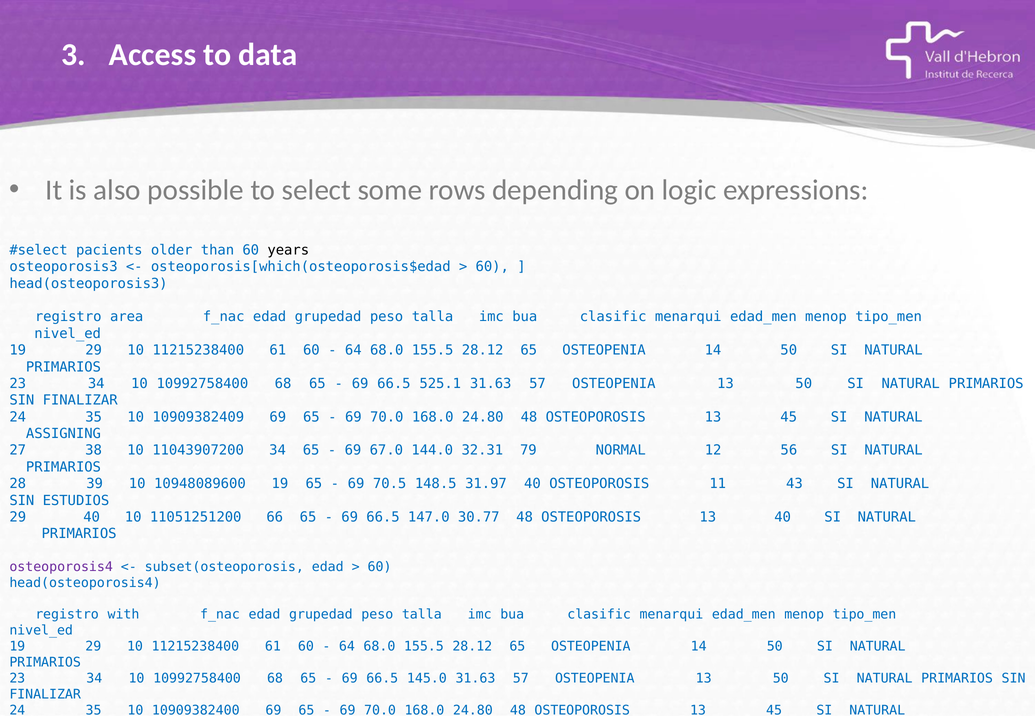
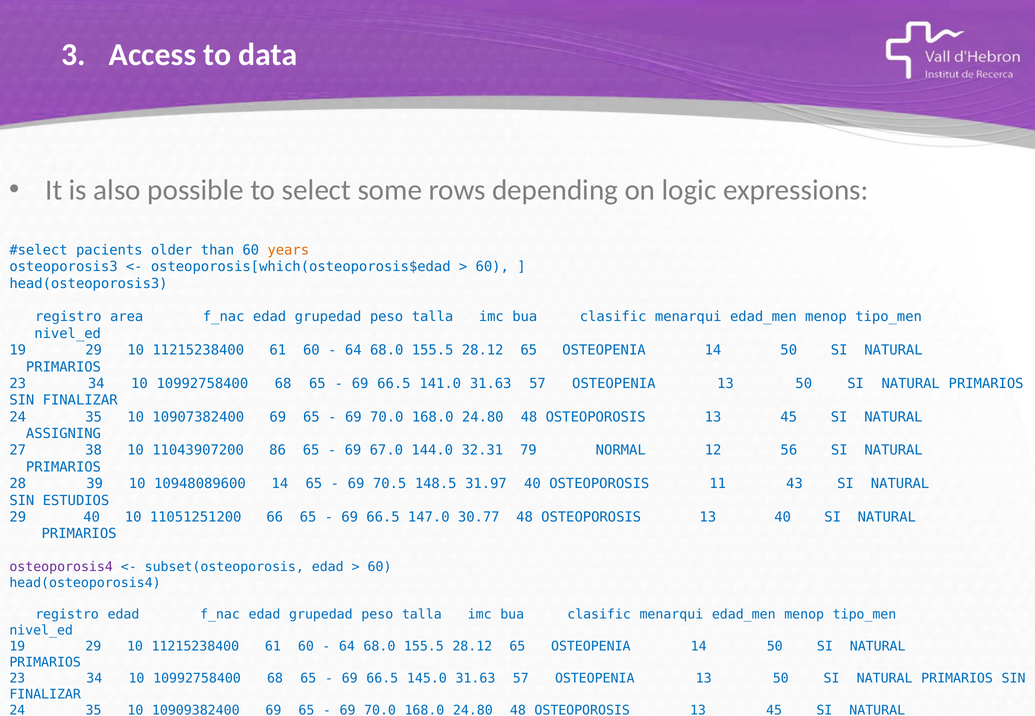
years colour: black -> orange (288, 250)
525.1: 525.1 -> 141.0 (440, 384)
10909382409: 10909382409 -> 10907382400 (198, 417)
11043907200 34: 34 -> 86 (278, 451)
10948089600 19: 19 -> 14 (280, 484)
registro with: with -> edad (123, 615)
